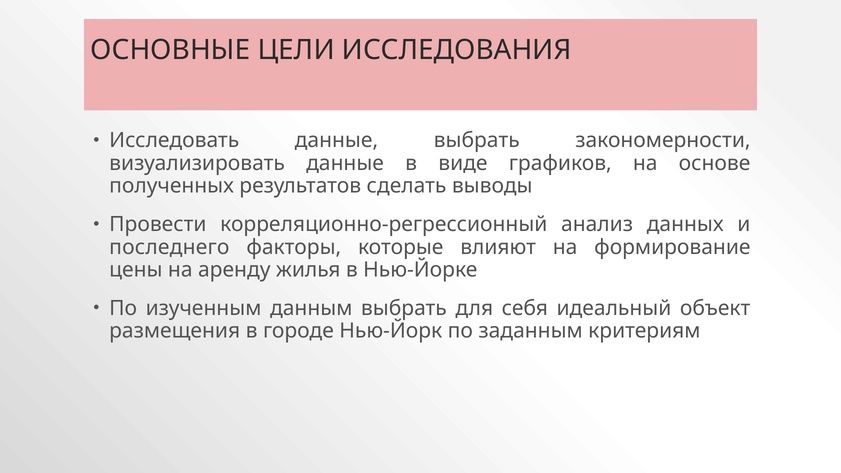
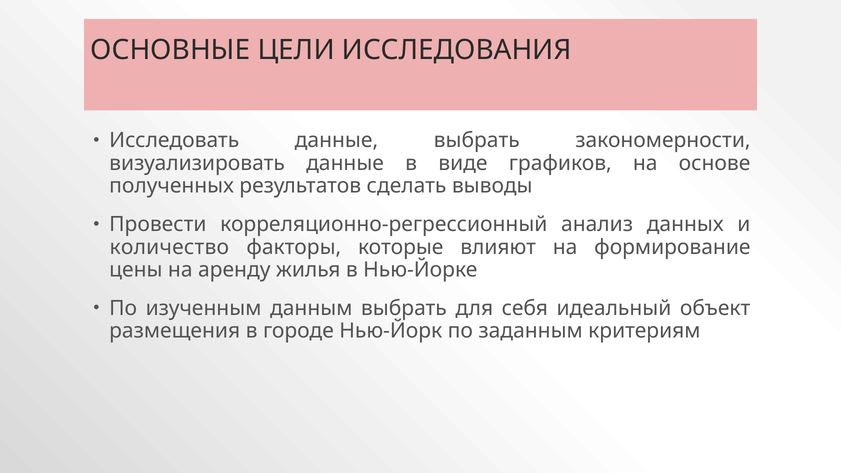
последнего: последнего -> количество (169, 247)
